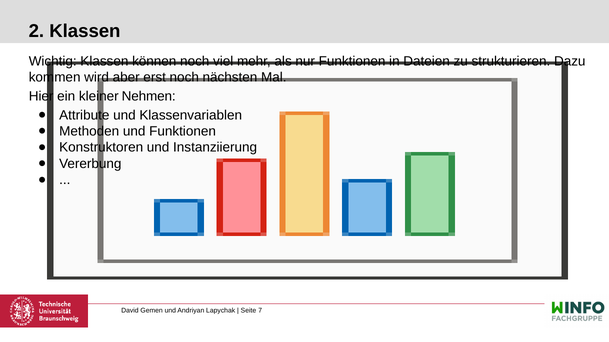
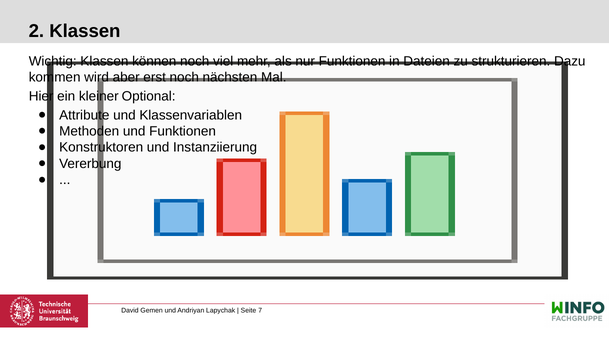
Nehmen: Nehmen -> Optional (149, 96)
